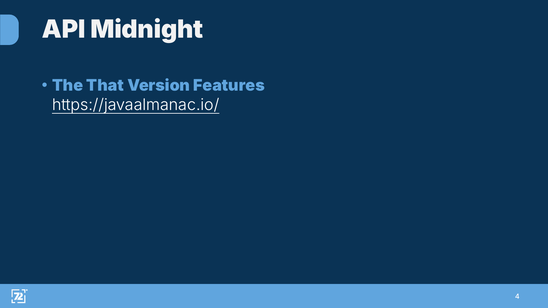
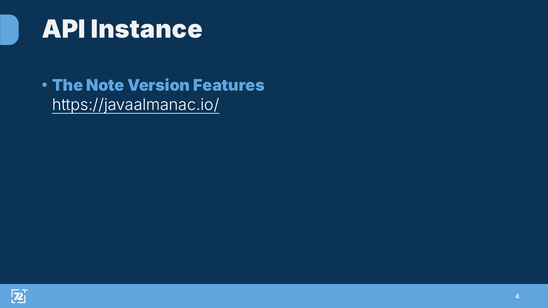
Midnight: Midnight -> Instance (147, 30)
That: That -> Note (105, 86)
